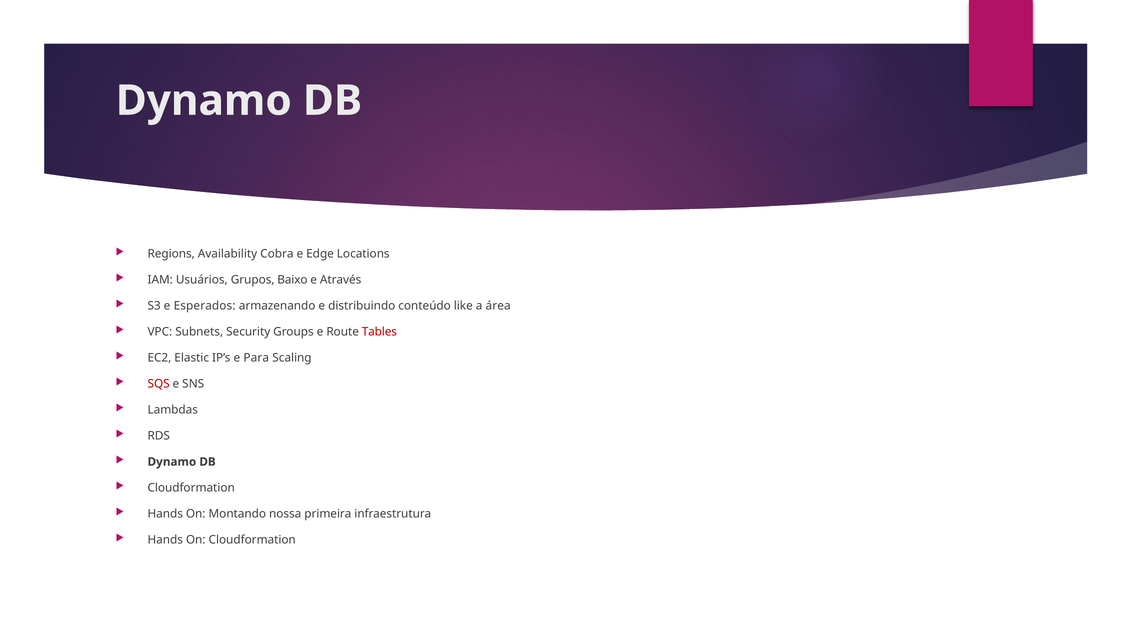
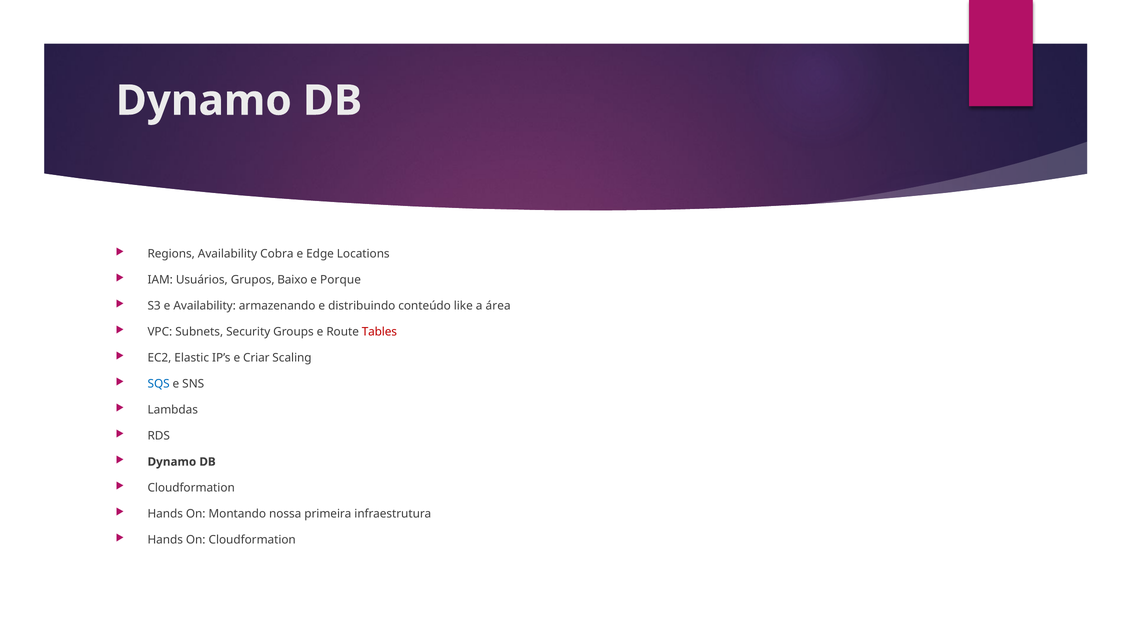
Através: Através -> Porque (341, 280)
e Esperados: Esperados -> Availability (205, 306)
Para: Para -> Criar (256, 358)
SQS colour: red -> blue (159, 384)
